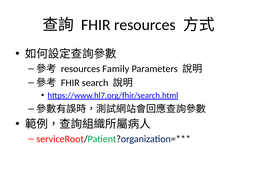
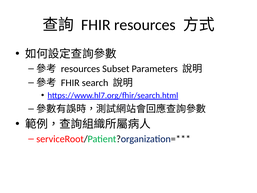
Family: Family -> Subset (116, 69)
